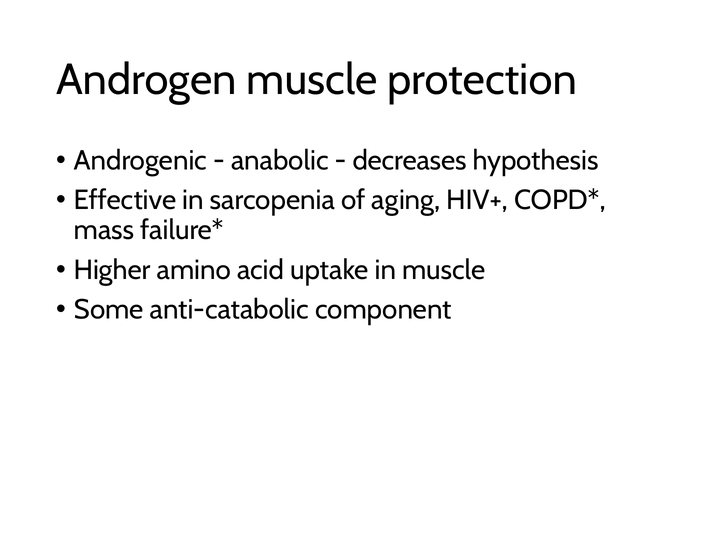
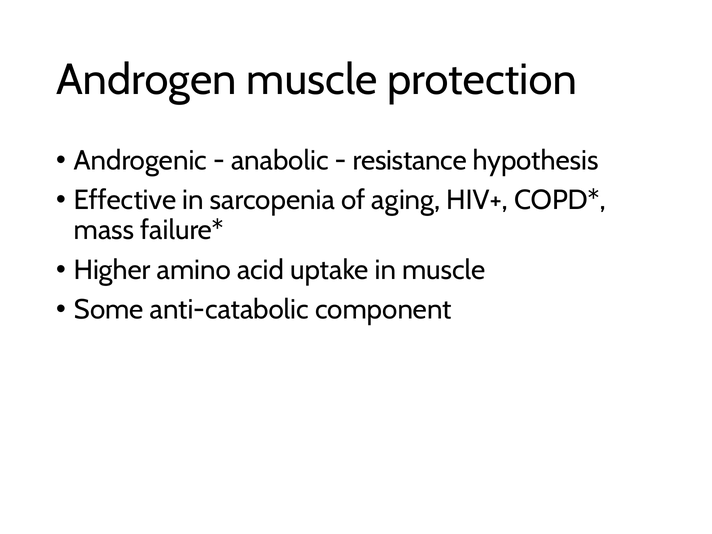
decreases: decreases -> resistance (410, 161)
